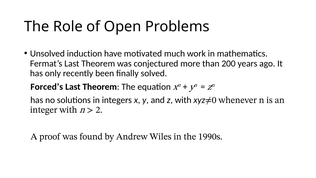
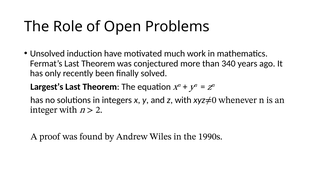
200: 200 -> 340 (229, 63)
Forced’s: Forced’s -> Largest’s (47, 87)
